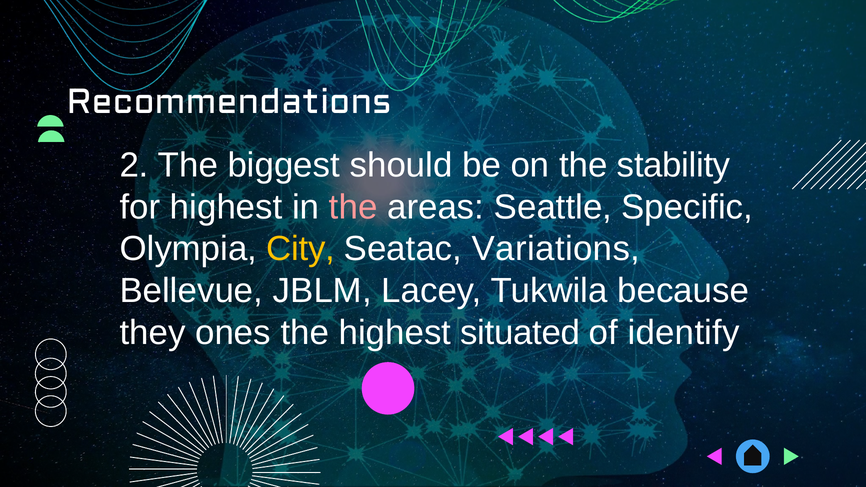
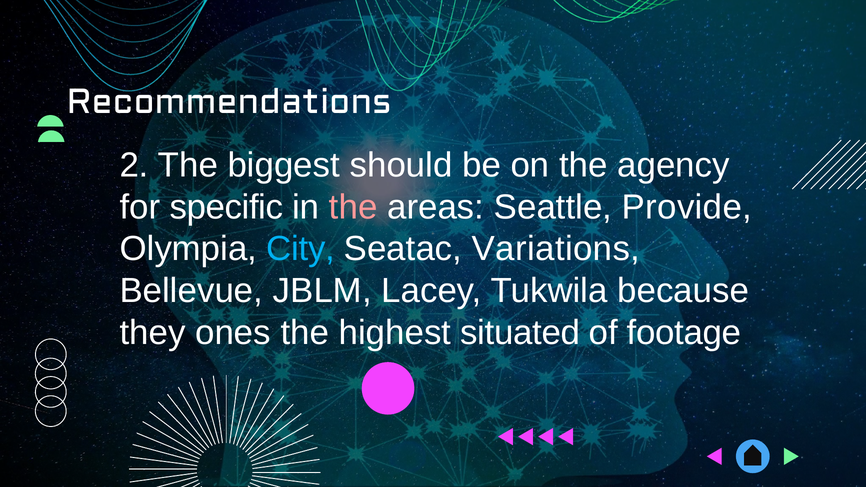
stability: stability -> agency (674, 165)
for highest: highest -> specific (226, 207)
Specific: Specific -> Provide (687, 207)
City colour: yellow -> light blue (301, 249)
identify: identify -> footage (684, 333)
